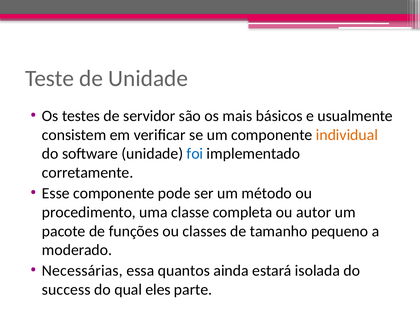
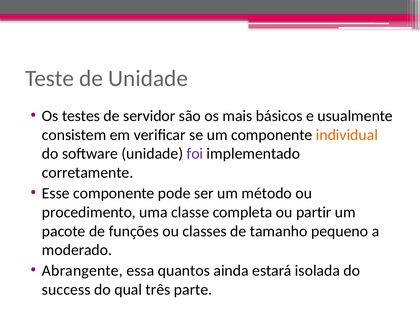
foi colour: blue -> purple (195, 154)
autor: autor -> partir (314, 212)
Necessárias: Necessárias -> Abrangente (82, 271)
eles: eles -> três (158, 290)
